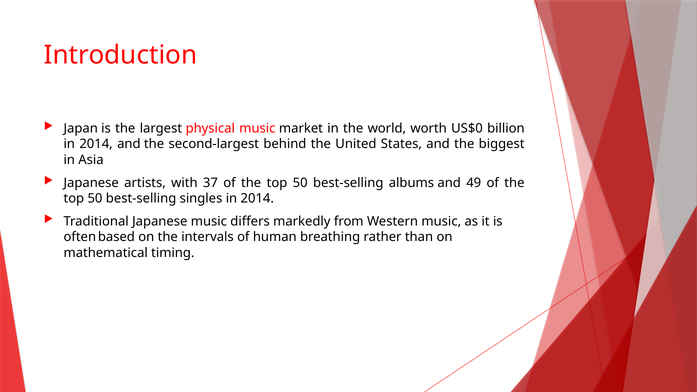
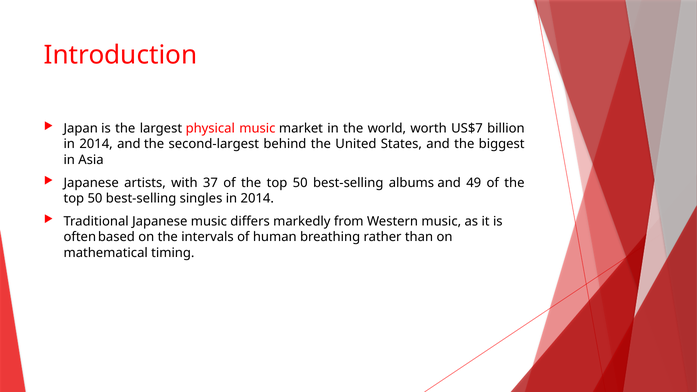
US$0: US$0 -> US$7 (467, 128)
